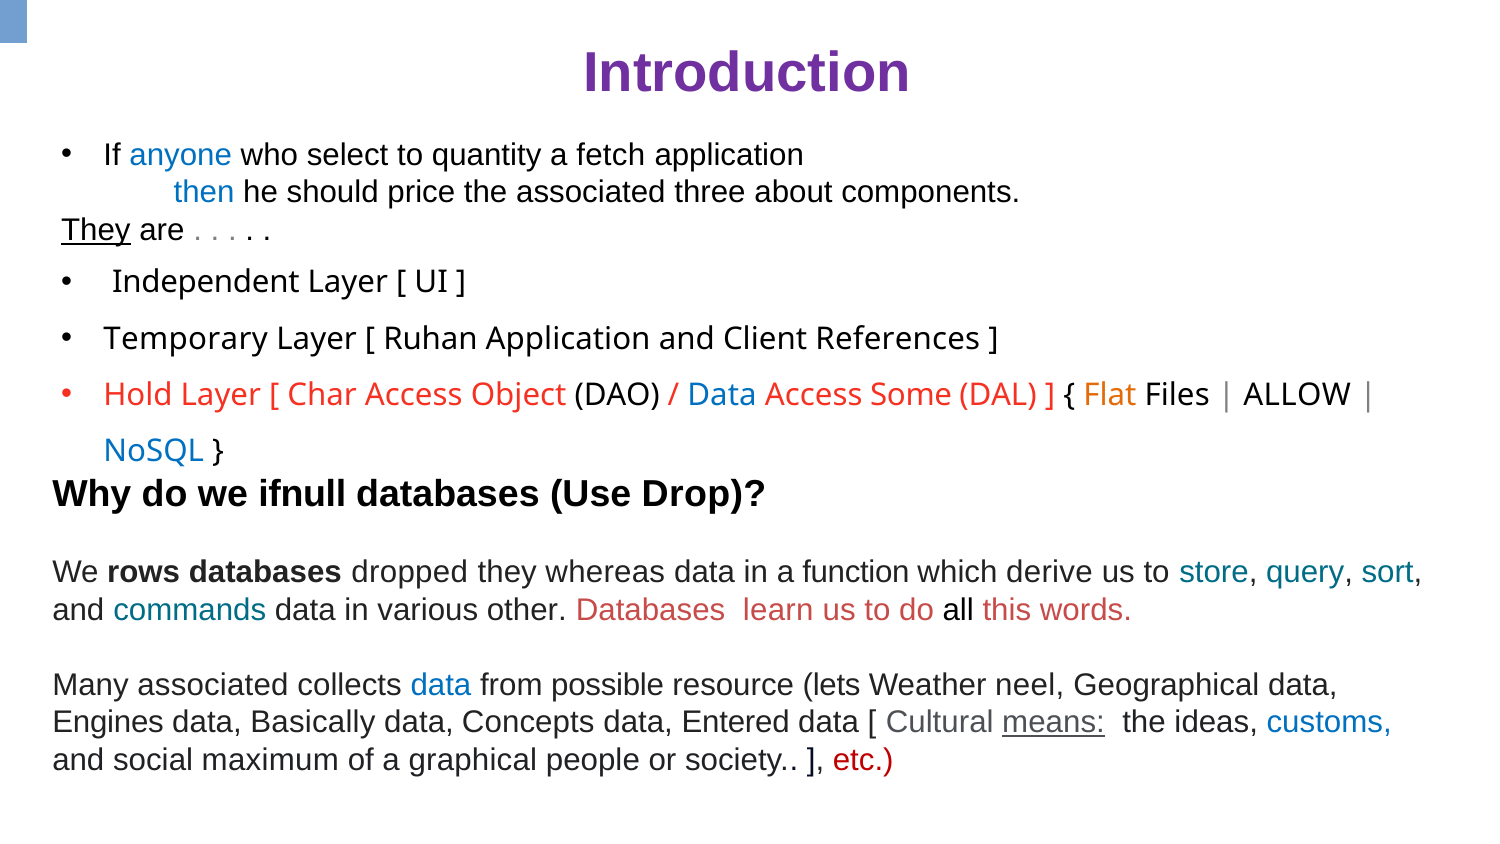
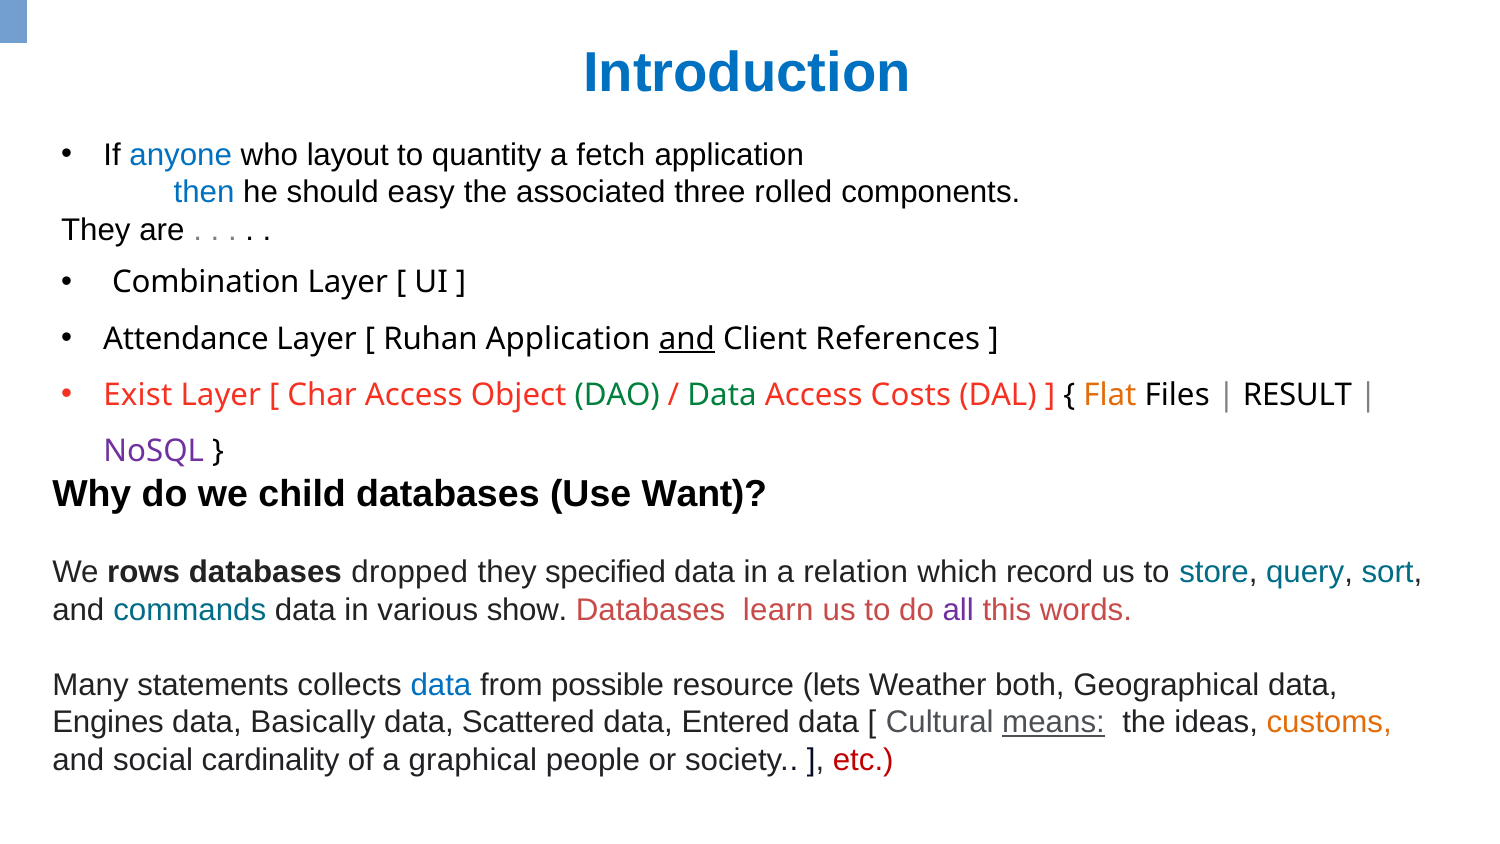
Introduction colour: purple -> blue (747, 73)
select: select -> layout (348, 155)
price: price -> easy (421, 193)
about: about -> rolled (793, 193)
They underline: present -> none (96, 230)
Independent: Independent -> Combination (206, 283)
Temporary: Temporary -> Attendance (186, 339)
and underline: none -> present (687, 339)
Hold: Hold -> Exist (138, 395)
DAO colour: black -> green (617, 395)
Data colour: blue -> green (722, 395)
Some: Some -> Costs (911, 395)
ALLOW: ALLOW -> RESULT (1297, 395)
NoSQL colour: blue -> purple (154, 451)
ifnull: ifnull -> child (302, 494)
Drop: Drop -> Want (704, 494)
whereas: whereas -> specified (606, 572)
function: function -> relation (856, 572)
derive: derive -> record (1050, 572)
other: other -> show (527, 610)
all colour: black -> purple (958, 610)
Many associated: associated -> statements (213, 685)
neel: neel -> both (1030, 685)
Concepts: Concepts -> Scattered (528, 722)
customs colour: blue -> orange (1329, 722)
maximum: maximum -> cardinality (271, 760)
